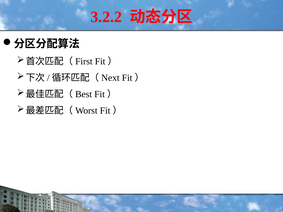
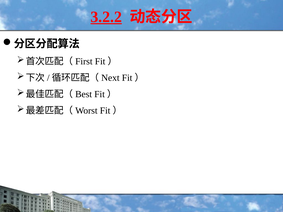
3.2.2 underline: none -> present (106, 17)
